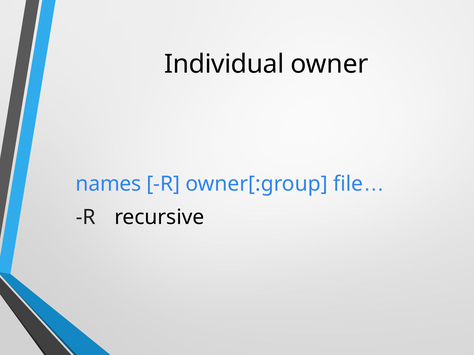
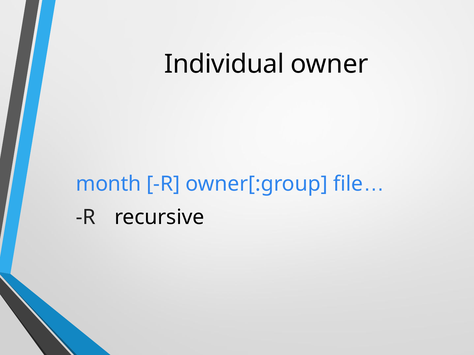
names: names -> month (108, 184)
